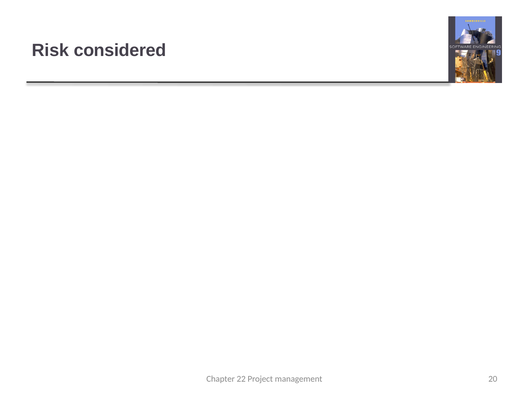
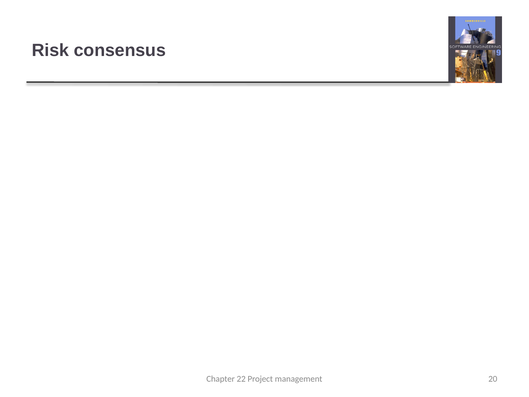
considered: considered -> consensus (120, 50)
